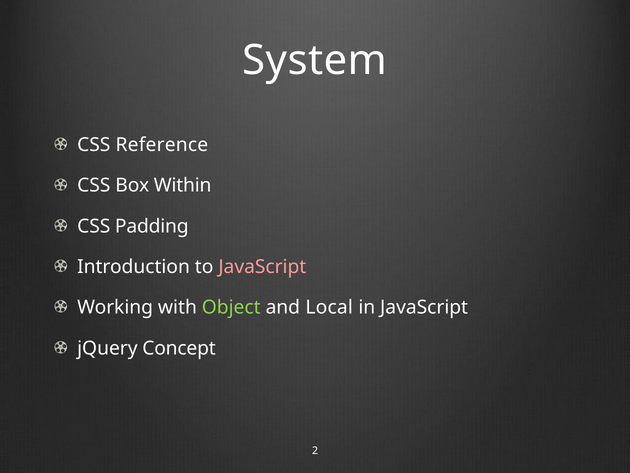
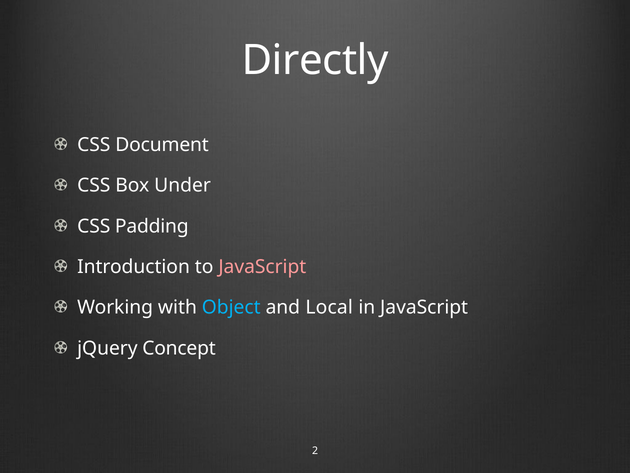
System: System -> Directly (315, 61)
Reference: Reference -> Document (162, 145)
Within: Within -> Under (183, 185)
Object colour: light green -> light blue (231, 307)
